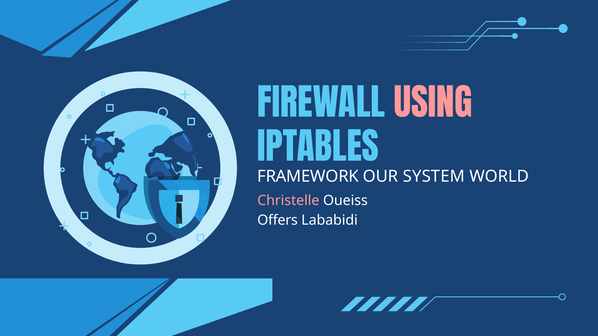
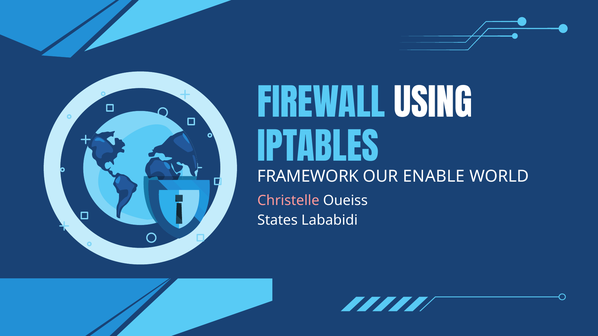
USING colour: pink -> white (433, 105)
SYSTEM: SYSTEM -> ENABLE (434, 177)
Offers: Offers -> States (277, 220)
